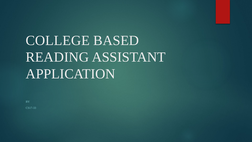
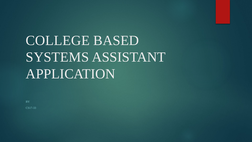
READING: READING -> SYSTEMS (57, 57)
